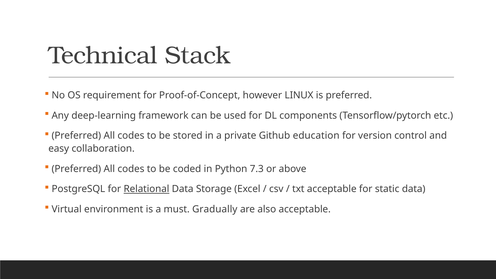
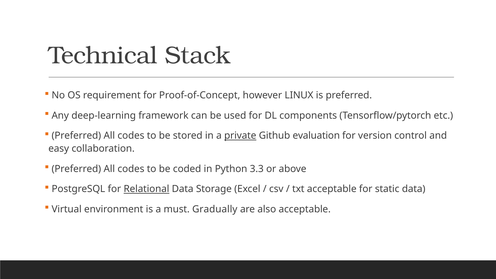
private underline: none -> present (240, 136)
education: education -> evaluation (316, 136)
7.3: 7.3 -> 3.3 (257, 169)
